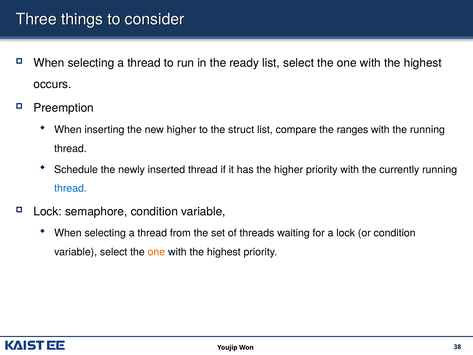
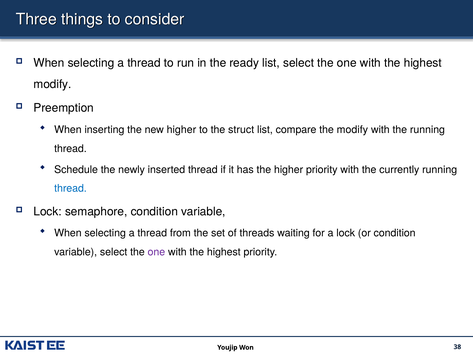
occurs: occurs -> modify (53, 84)
the ranges: ranges -> modify (352, 130)
one colour: orange -> purple (156, 252)
